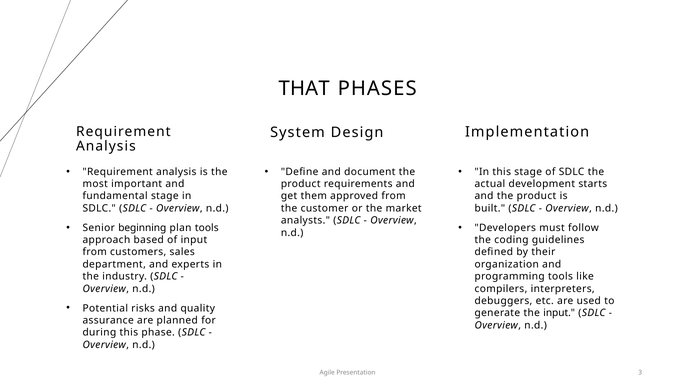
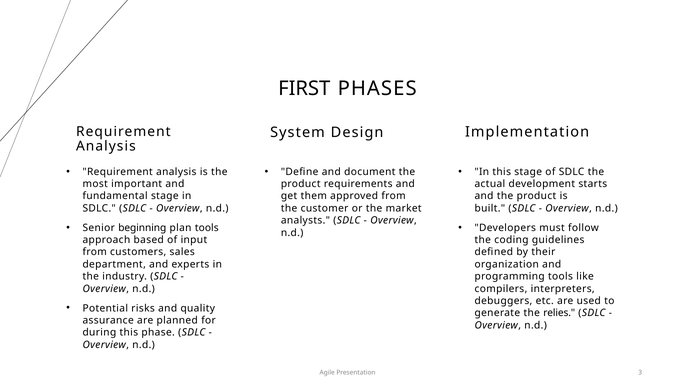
THAT: THAT -> FIRST (304, 89)
the input: input -> relies (559, 313)
